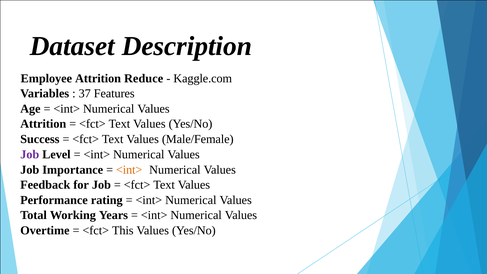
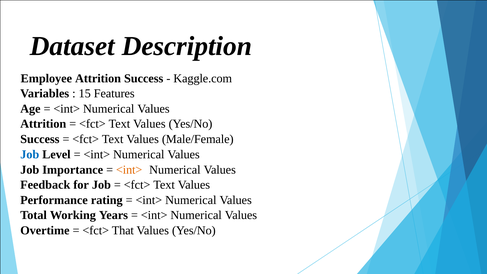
Attrition Reduce: Reduce -> Success (144, 78)
37: 37 -> 15 (85, 94)
Job colour: purple -> blue (30, 154)
This: This -> That (123, 230)
